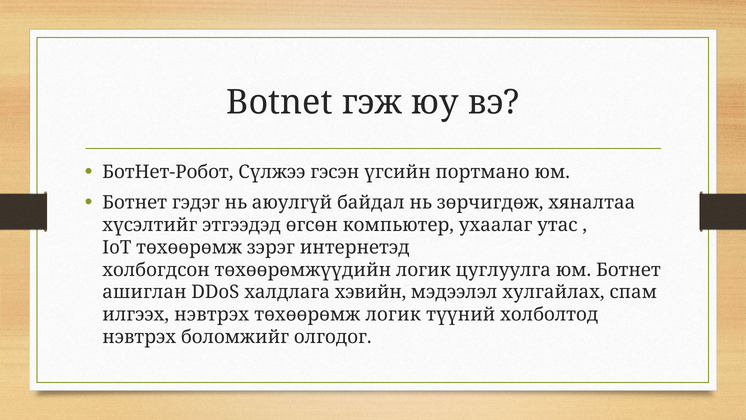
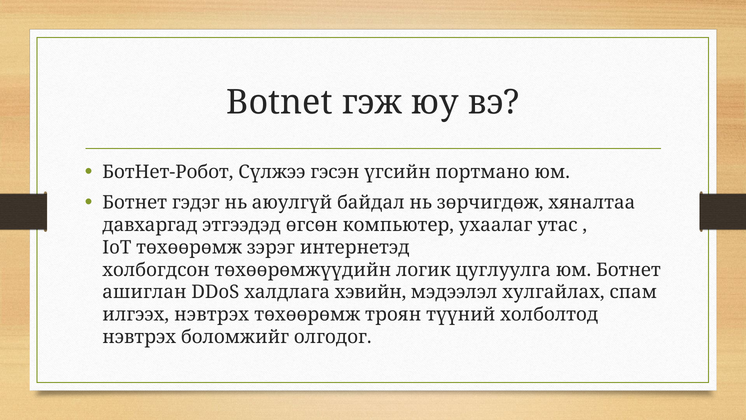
хүсэлтийг: хүсэлтийг -> давхаргад (150, 225)
төхөөрөмж логик: логик -> троян (393, 314)
